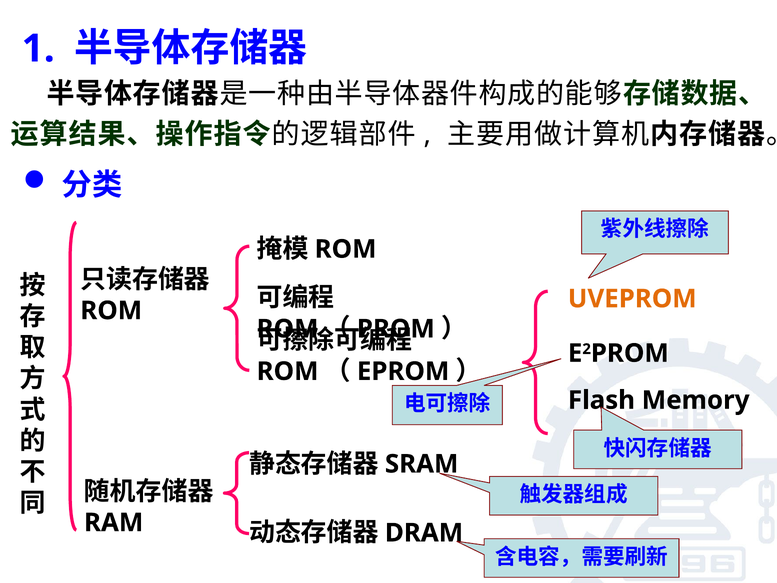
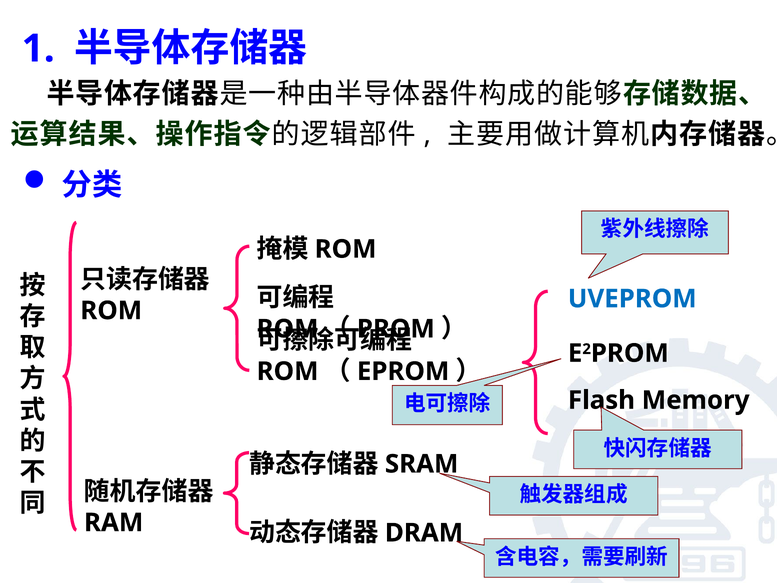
UVEPROM colour: orange -> blue (632, 299)
